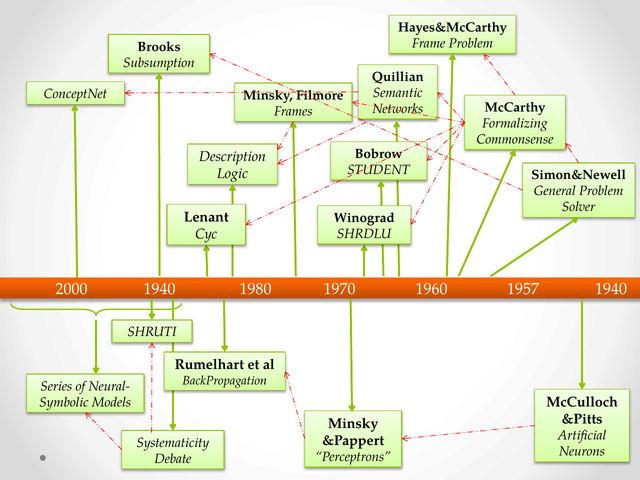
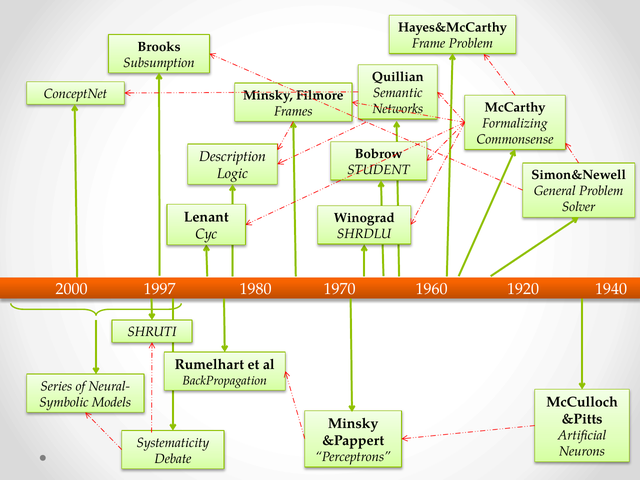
2000 1940: 1940 -> 1997 (160, 289)
1957: 1957 -> 1920 (523, 289)
